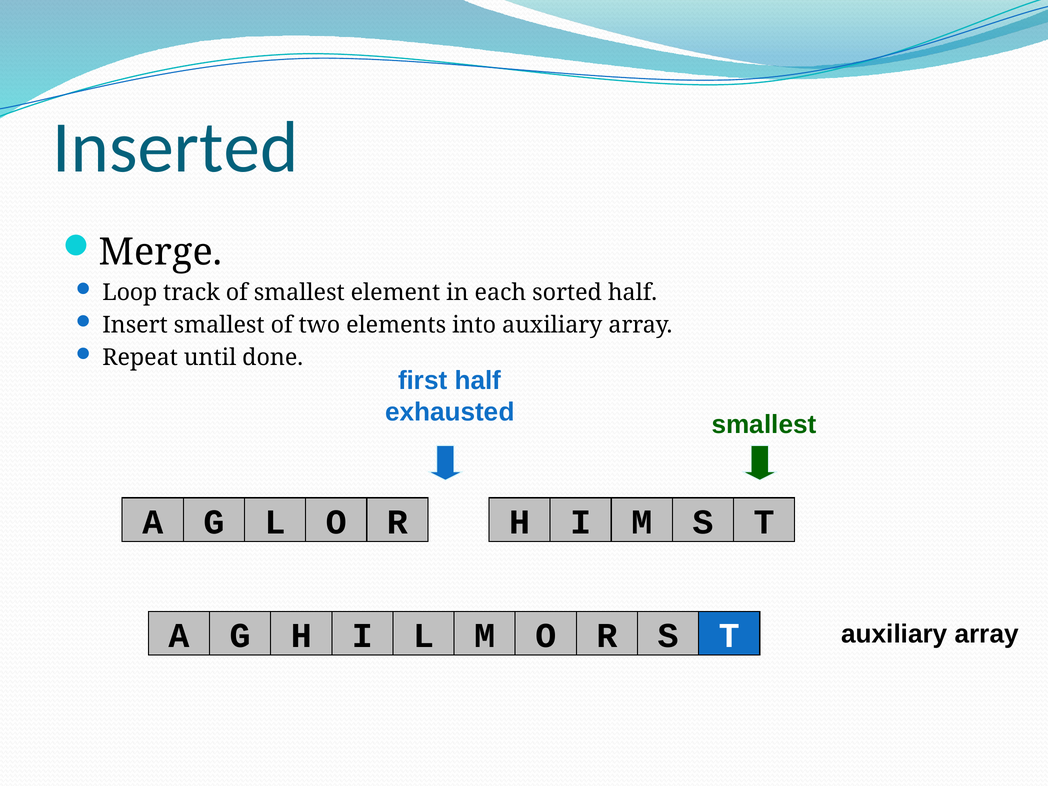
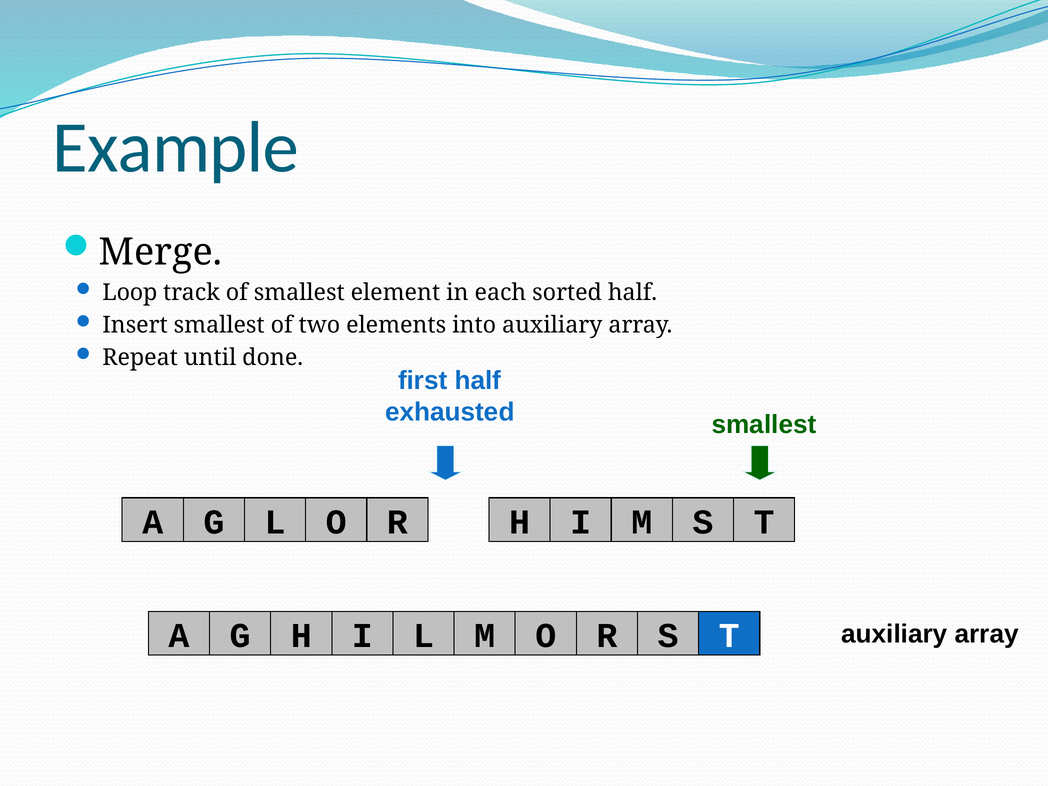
Inserted: Inserted -> Example (176, 148)
